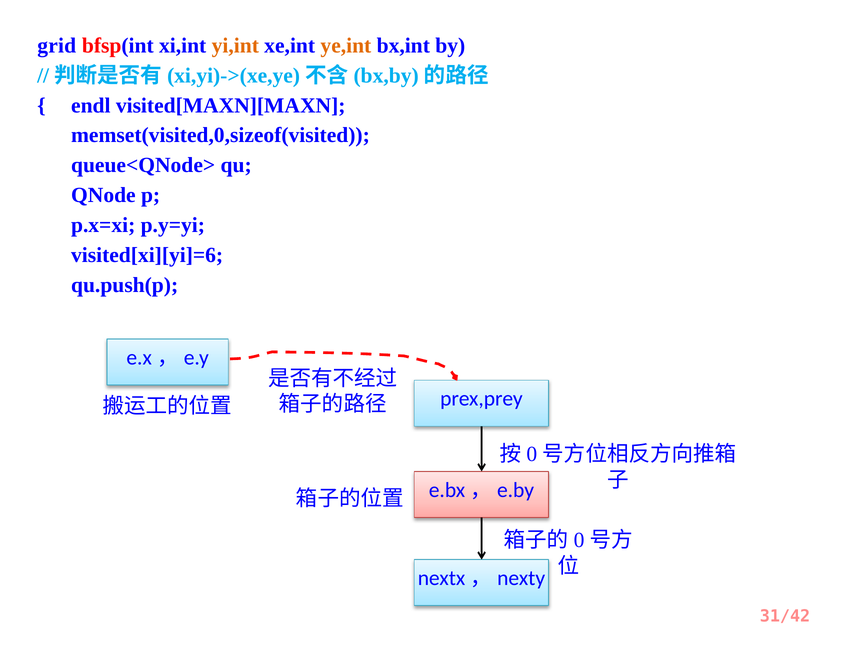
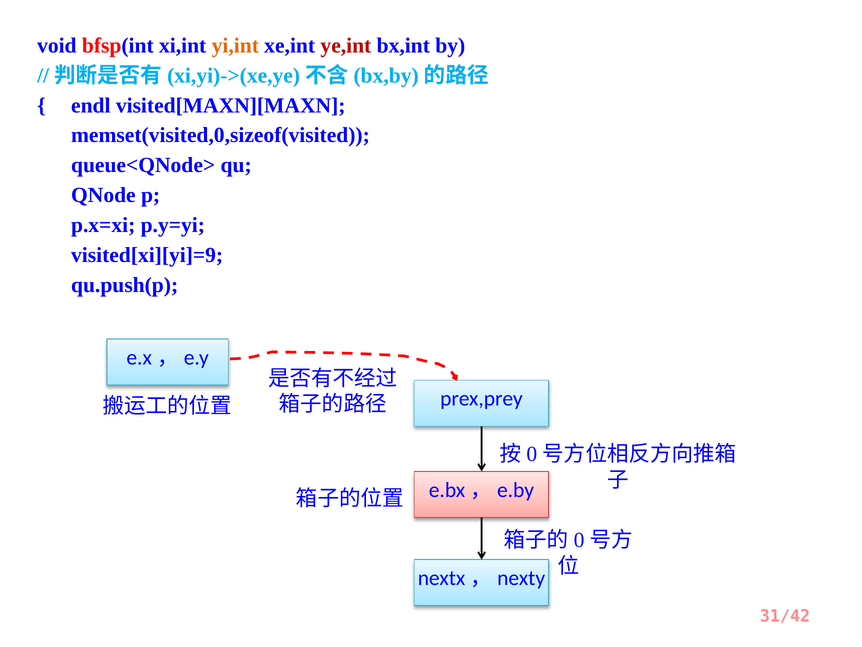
grid: grid -> void (57, 45)
ye,int colour: orange -> red (346, 45)
visited[xi][yi]=6: visited[xi][yi]=6 -> visited[xi][yi]=9 (147, 255)
